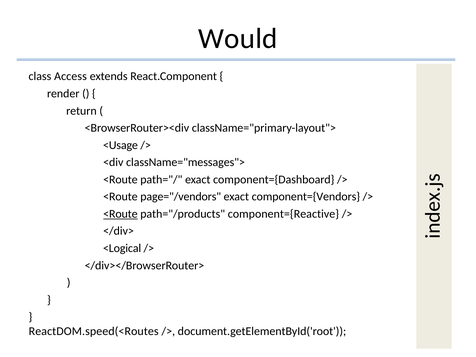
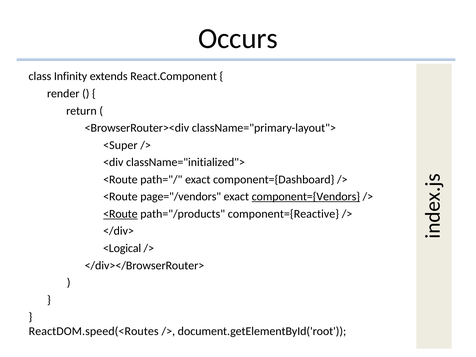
Would: Would -> Occurs (238, 38)
Access: Access -> Infinity (71, 76)
<Usage: <Usage -> <Super (120, 145)
className="messages">: className="messages"> -> className="initialized"> (185, 162)
component={Vendors underline: none -> present (306, 197)
